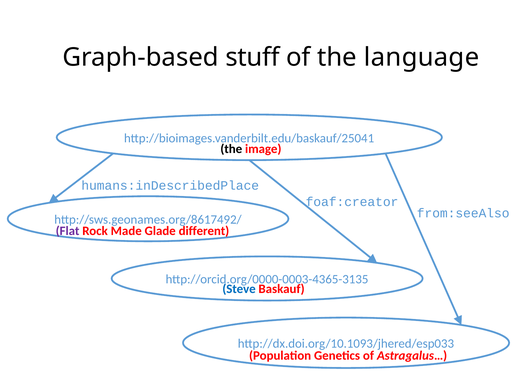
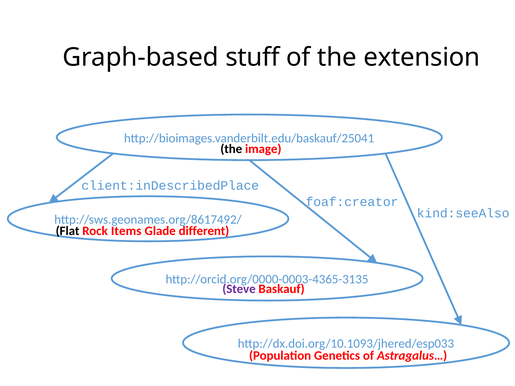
language: language -> extension (422, 57)
humans:inDescribedPlace: humans:inDescribedPlace -> client:inDescribedPlace (170, 186)
from:seeAlso: from:seeAlso -> kind:seeAlso (463, 214)
Flat colour: purple -> black (68, 231)
Made: Made -> Items (126, 231)
Steve colour: blue -> purple (239, 289)
